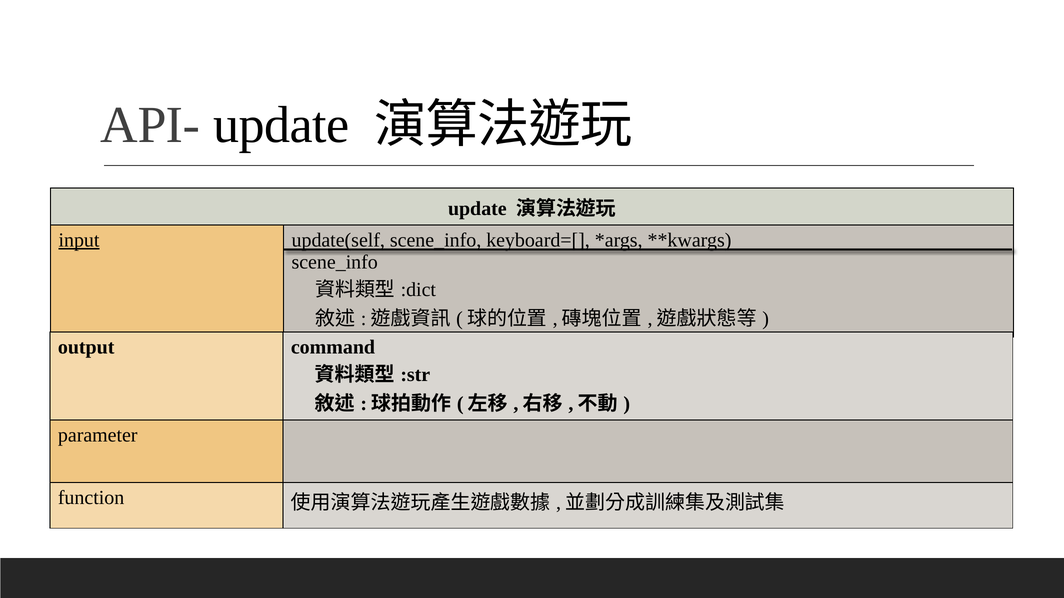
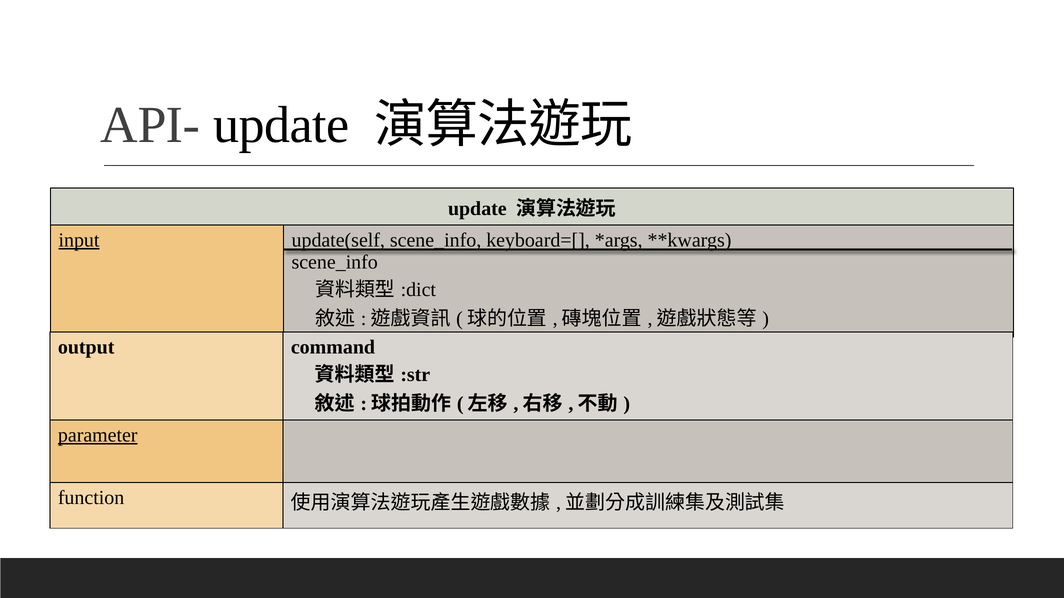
parameter underline: none -> present (98, 436)
